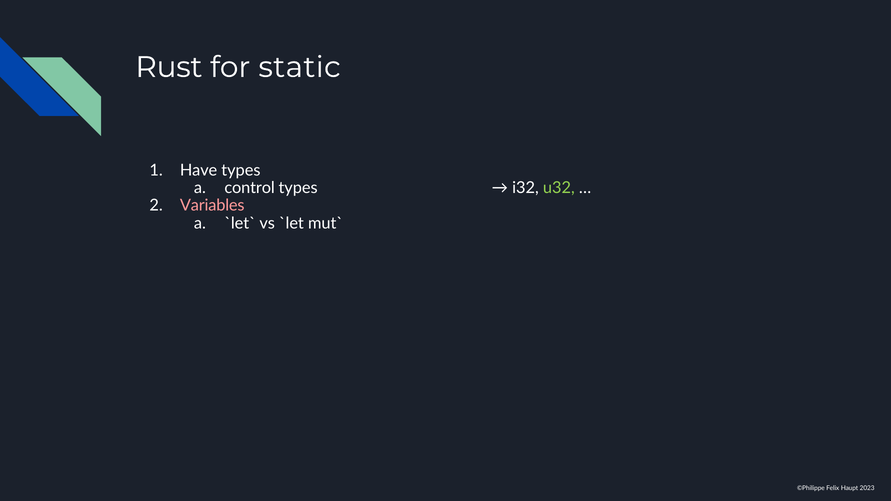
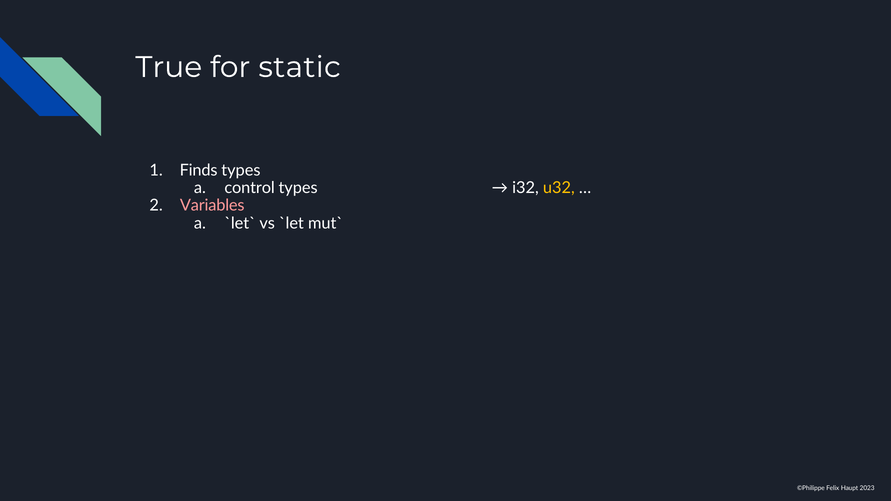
Rust: Rust -> True (169, 67)
Have: Have -> Finds (199, 170)
u32 colour: light green -> yellow (559, 188)
